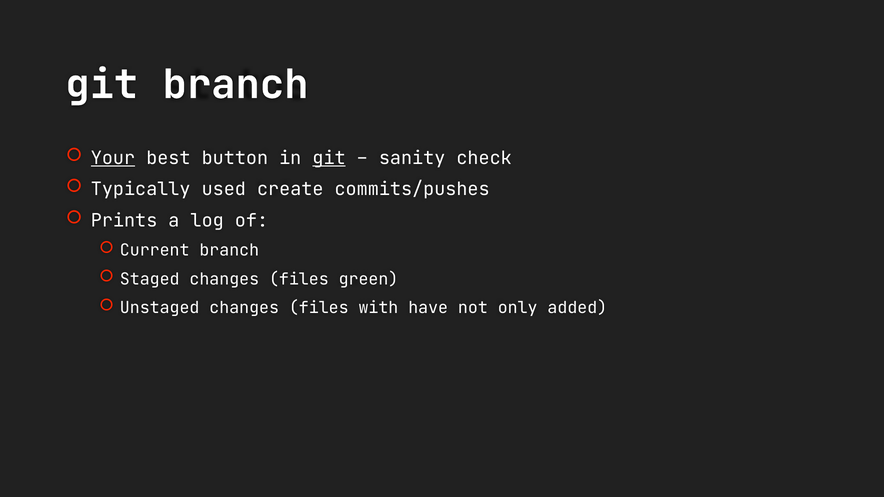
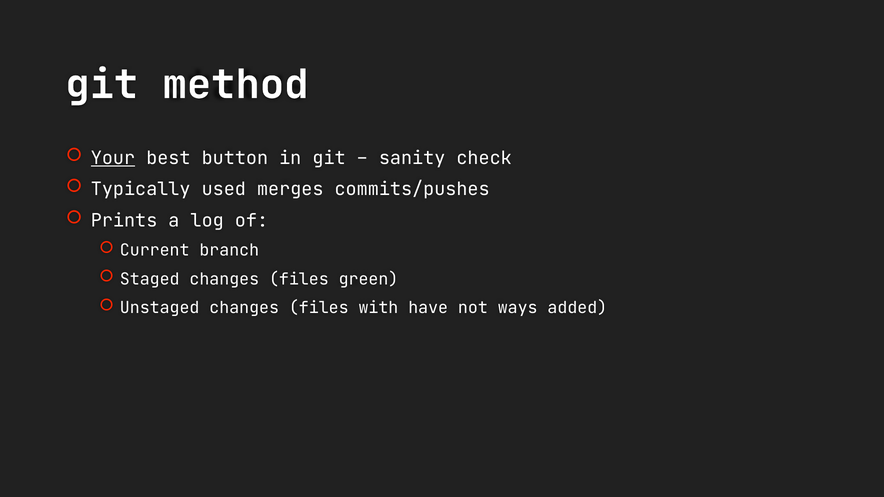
git branch: branch -> method (236, 85)
git underline: present -> none (329, 158)
create: create -> merges (290, 189)
only: only -> ways (518, 308)
